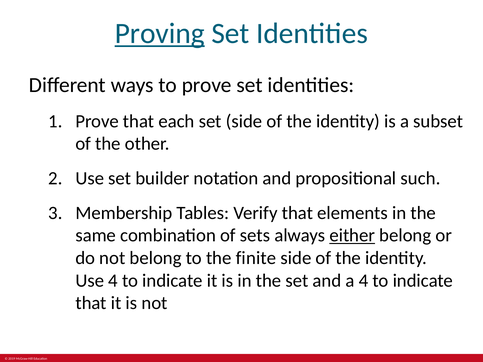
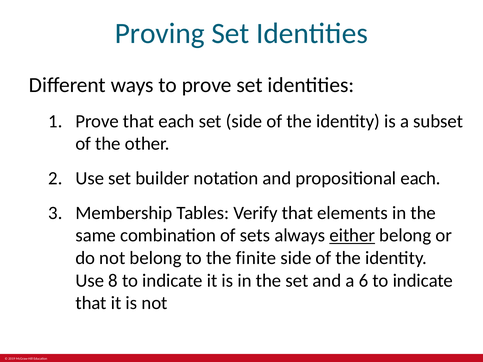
Proving underline: present -> none (160, 33)
propositional such: such -> each (421, 178)
Use 4: 4 -> 8 (113, 281)
a 4: 4 -> 6 (363, 281)
